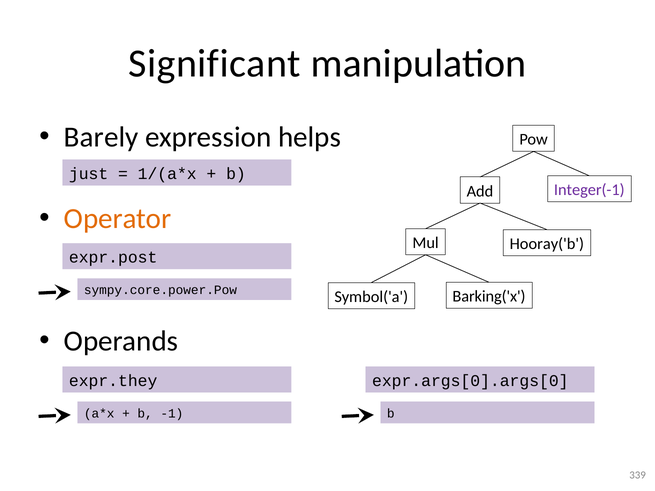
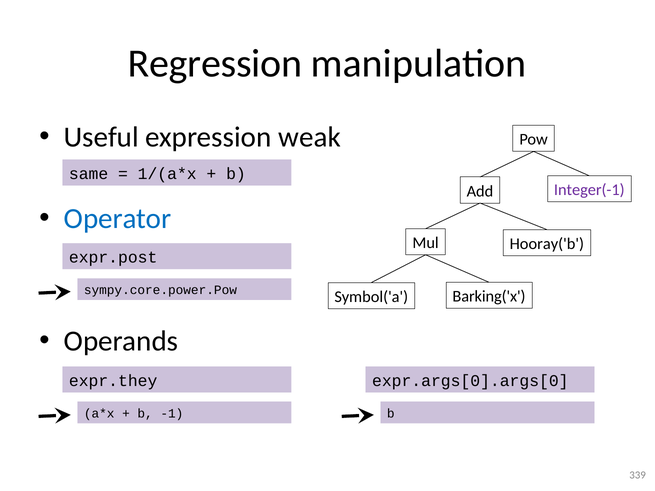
Significant: Significant -> Regression (215, 63)
Barely: Barely -> Useful (101, 137)
helps: helps -> weak (310, 137)
just: just -> same (89, 174)
Operator colour: orange -> blue (118, 219)
